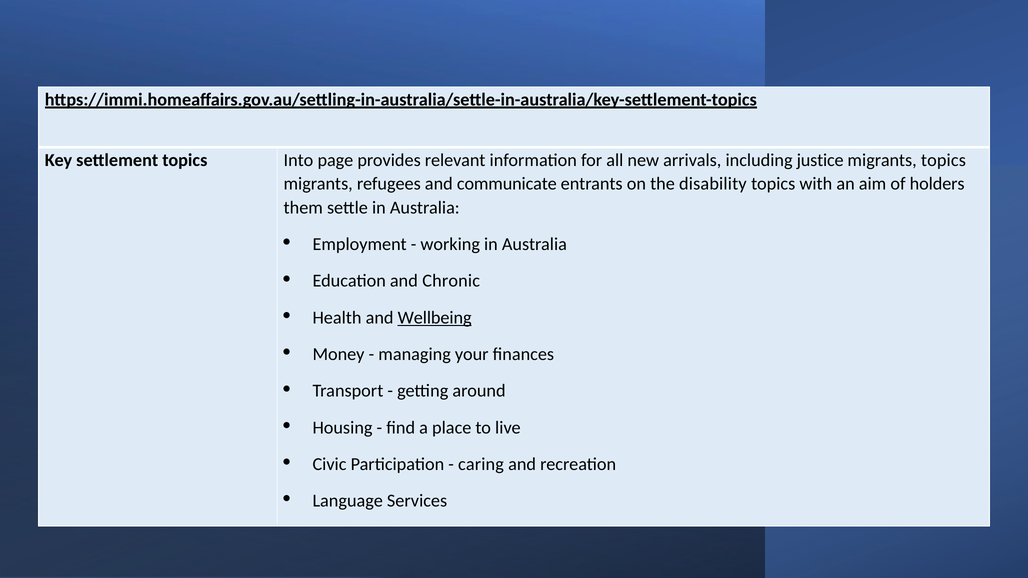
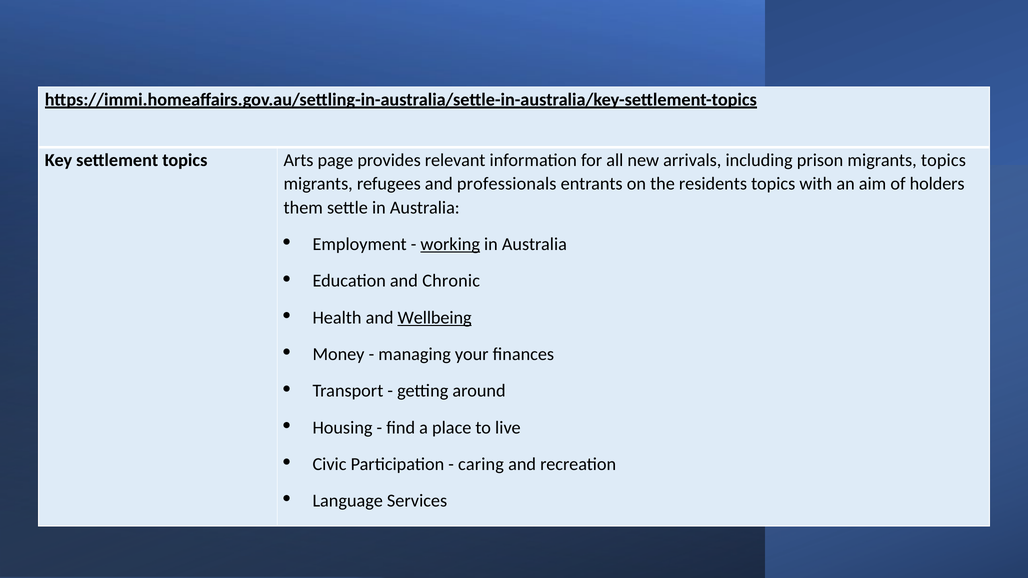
Into: Into -> Arts (299, 160)
justice: justice -> prison (820, 160)
communicate: communicate -> professionals (507, 184)
disability: disability -> residents (713, 184)
working underline: none -> present (450, 244)
